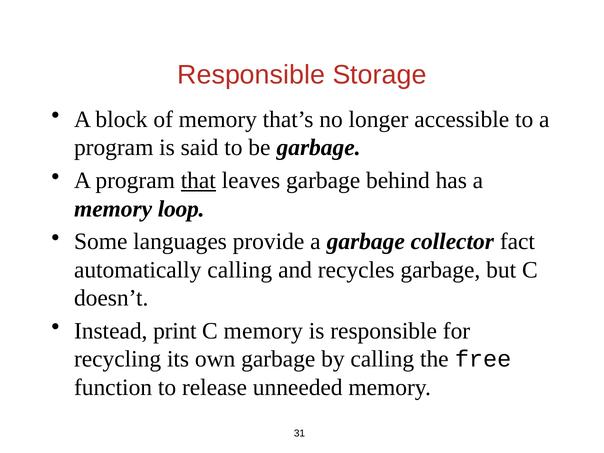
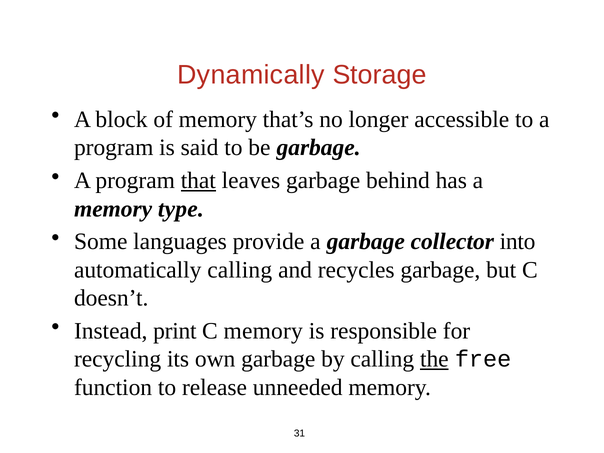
Responsible: Responsible -> Dynamically (251, 75)
loop: loop -> type (181, 209)
fact: fact -> into (518, 242)
the underline: none -> present (434, 359)
